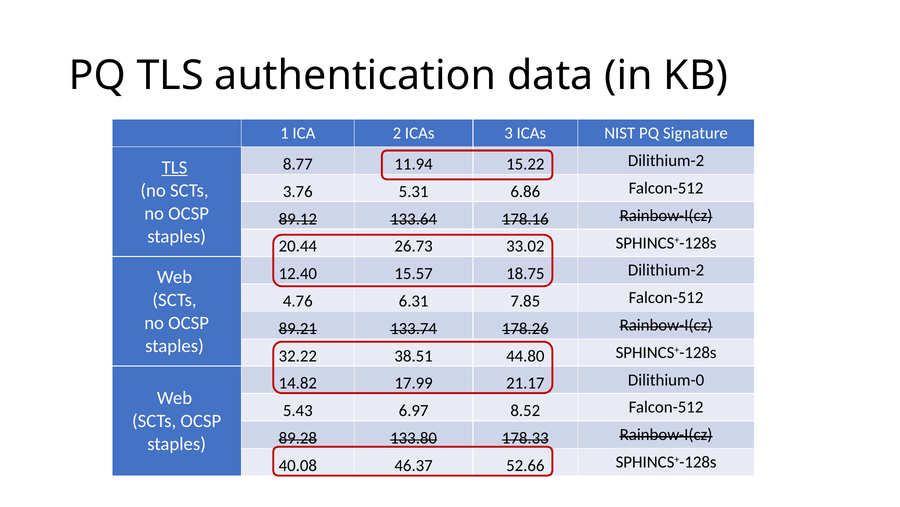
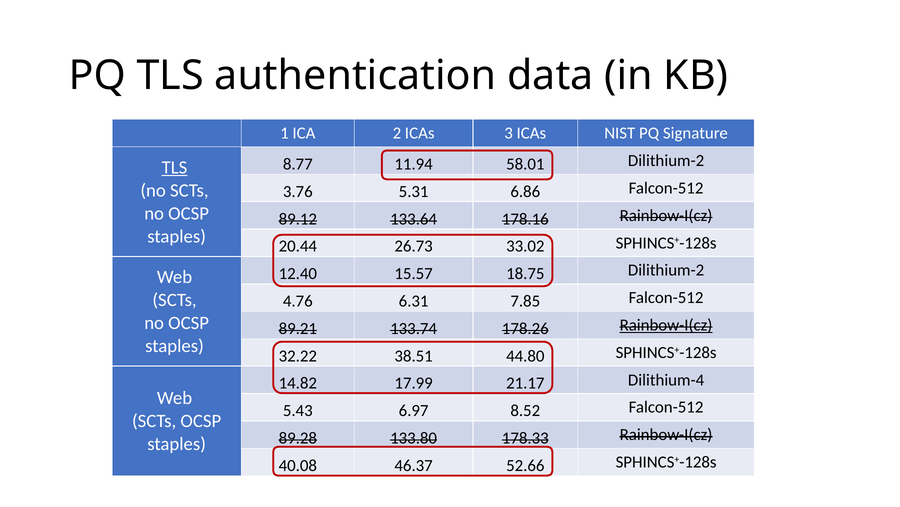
15.22: 15.22 -> 58.01 (525, 164)
Rainbow-I(cz underline: none -> present (666, 325)
Dilithium-0: Dilithium-0 -> Dilithium-4 (666, 379)
